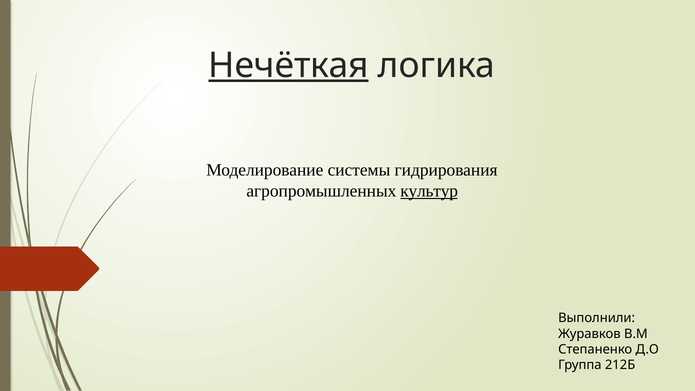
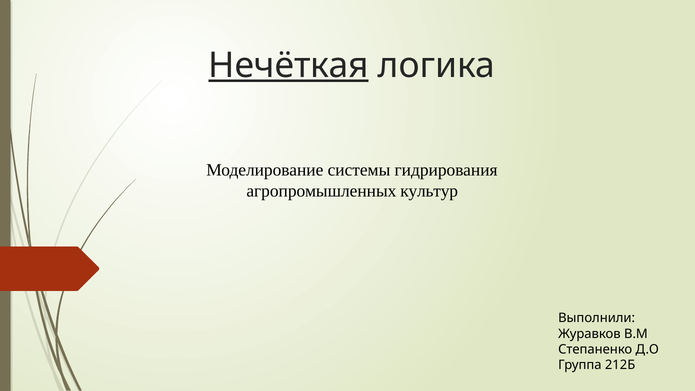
культур underline: present -> none (429, 191)
